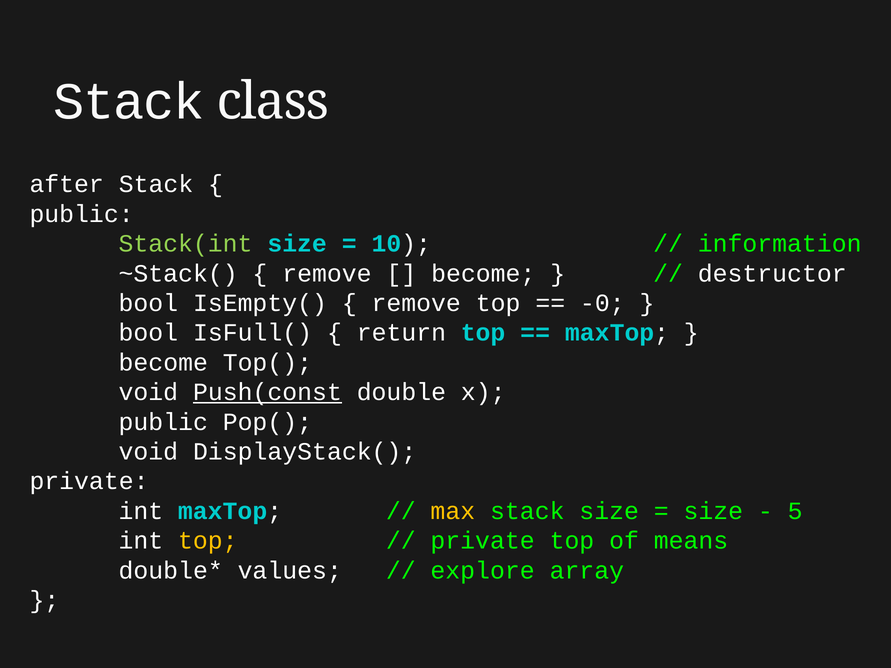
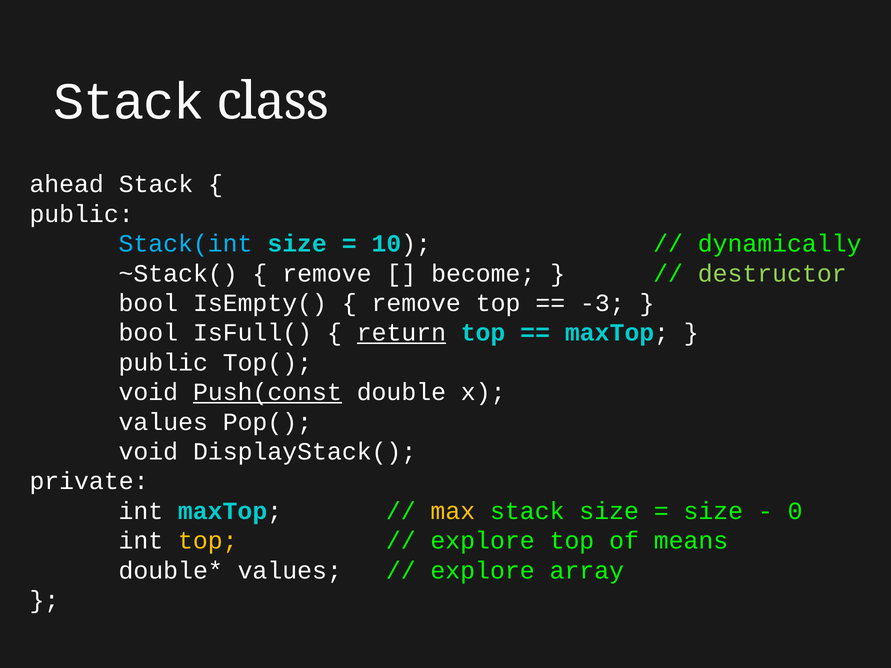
after: after -> ahead (67, 184)
Stack(int colour: light green -> light blue (186, 244)
information: information -> dynamically (780, 244)
destructor colour: white -> light green (772, 273)
-0: -0 -> -3 (602, 303)
return underline: none -> present (401, 333)
become: become -> public (163, 363)
public: public -> values (163, 422)
5: 5 -> 0 (795, 511)
private: private -> explore (483, 541)
